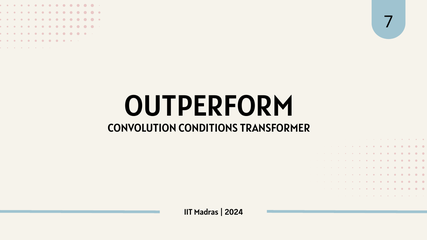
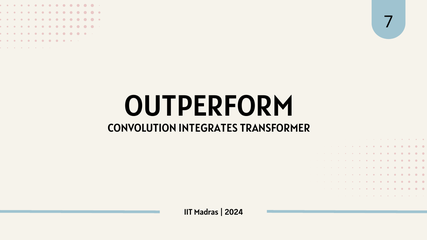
CONDITIONS: CONDITIONS -> INTEGRATES (208, 128)
